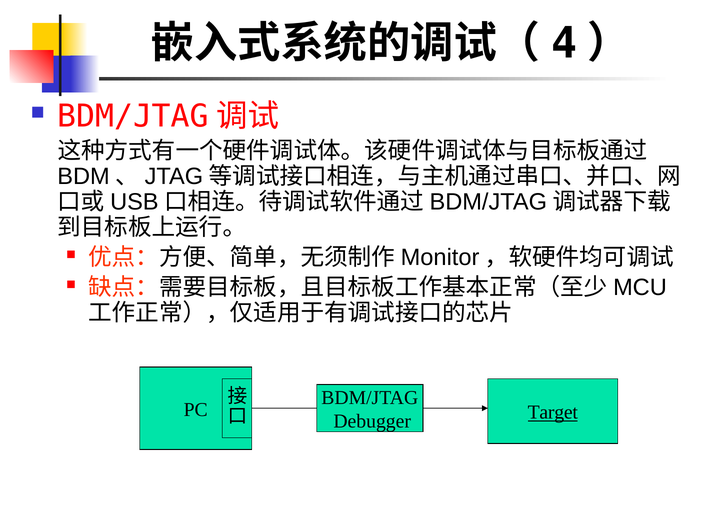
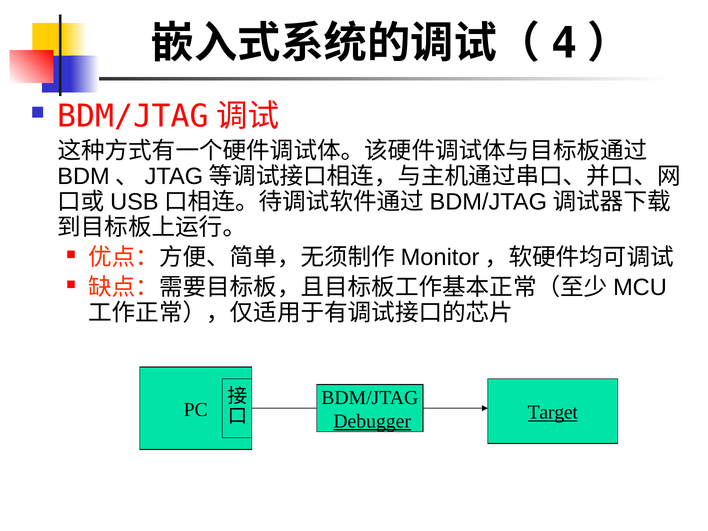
Debugger underline: none -> present (372, 421)
